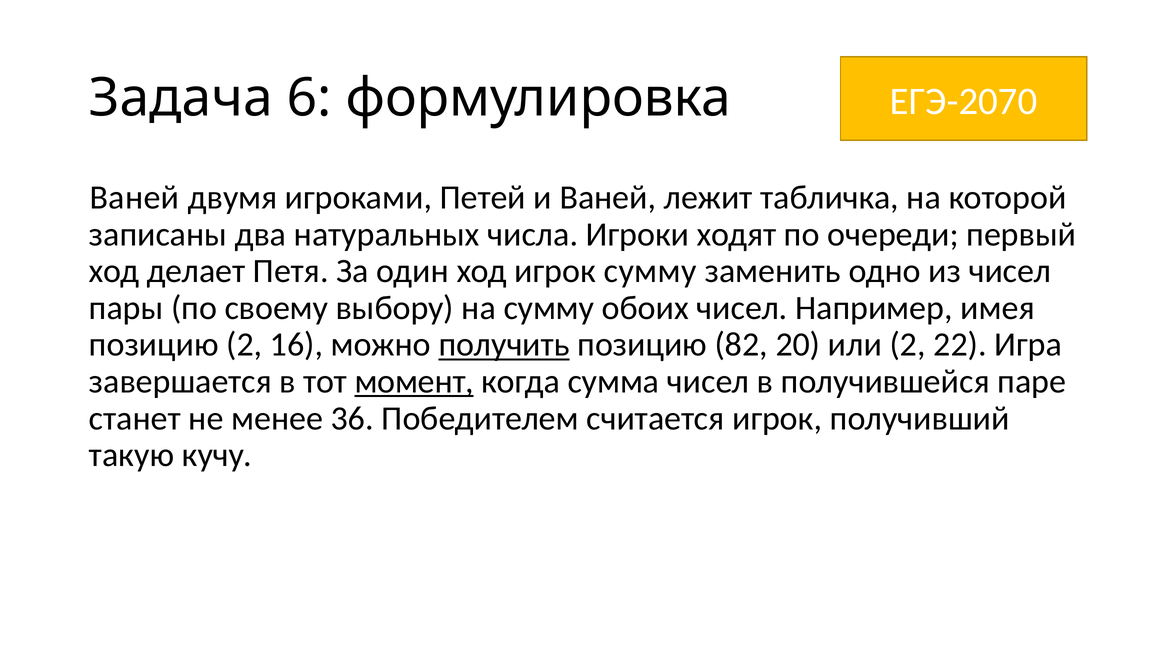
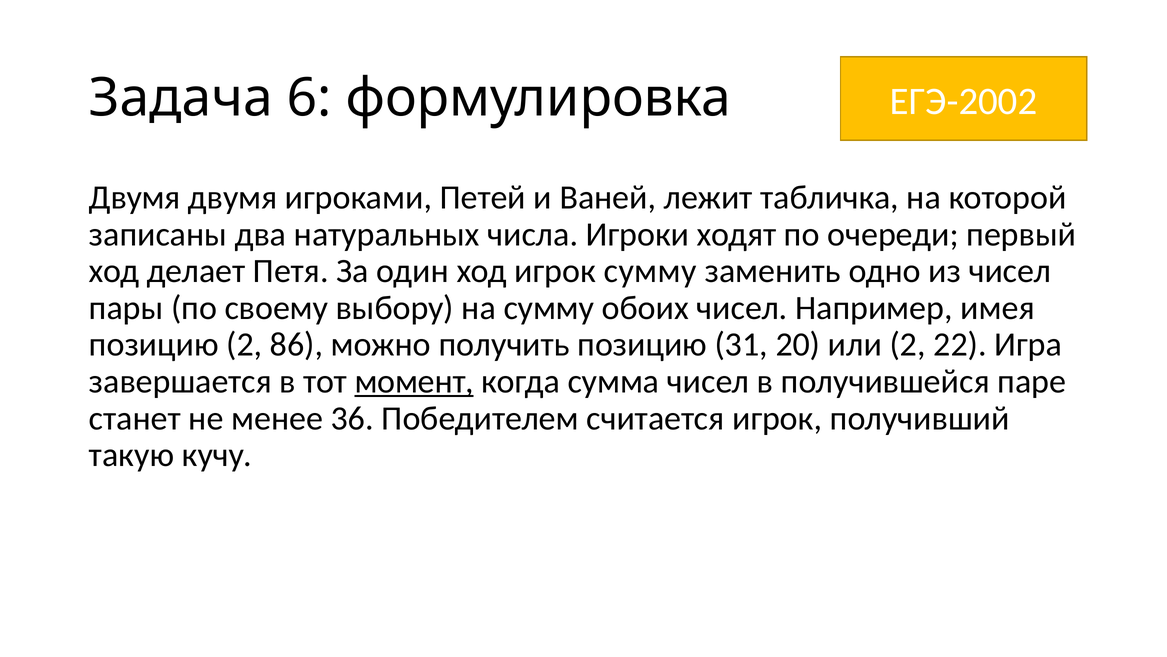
ЕГЭ-2070: ЕГЭ-2070 -> ЕГЭ-2002 (963, 101)
Ваней: Ваней -> Двумя (135, 197)
16: 16 -> 86 (297, 344)
получить underline: present -> none (504, 344)
82: 82 -> 31 (741, 344)
